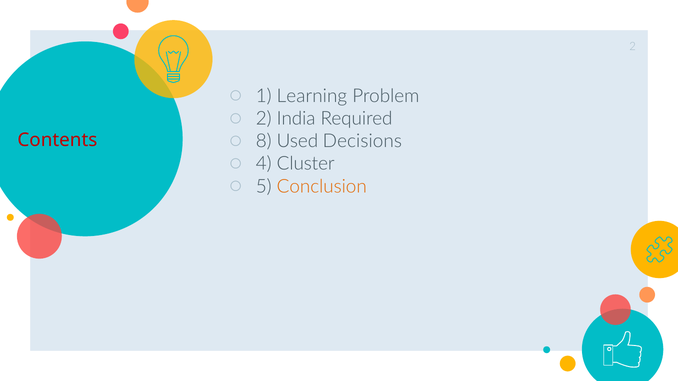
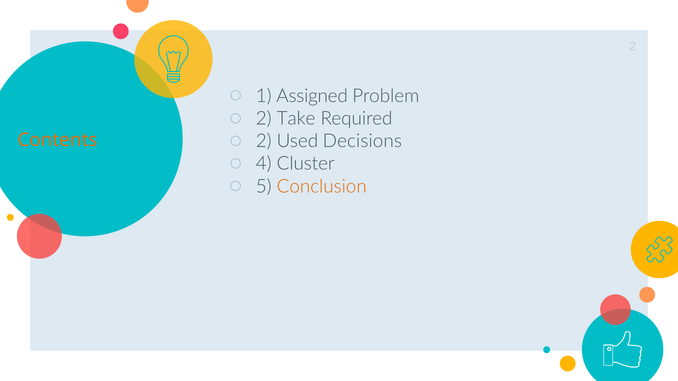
Learning: Learning -> Assigned (312, 96)
India: India -> Take (296, 119)
8: 8 -> 2 (264, 141)
Contents colour: red -> orange (57, 140)
